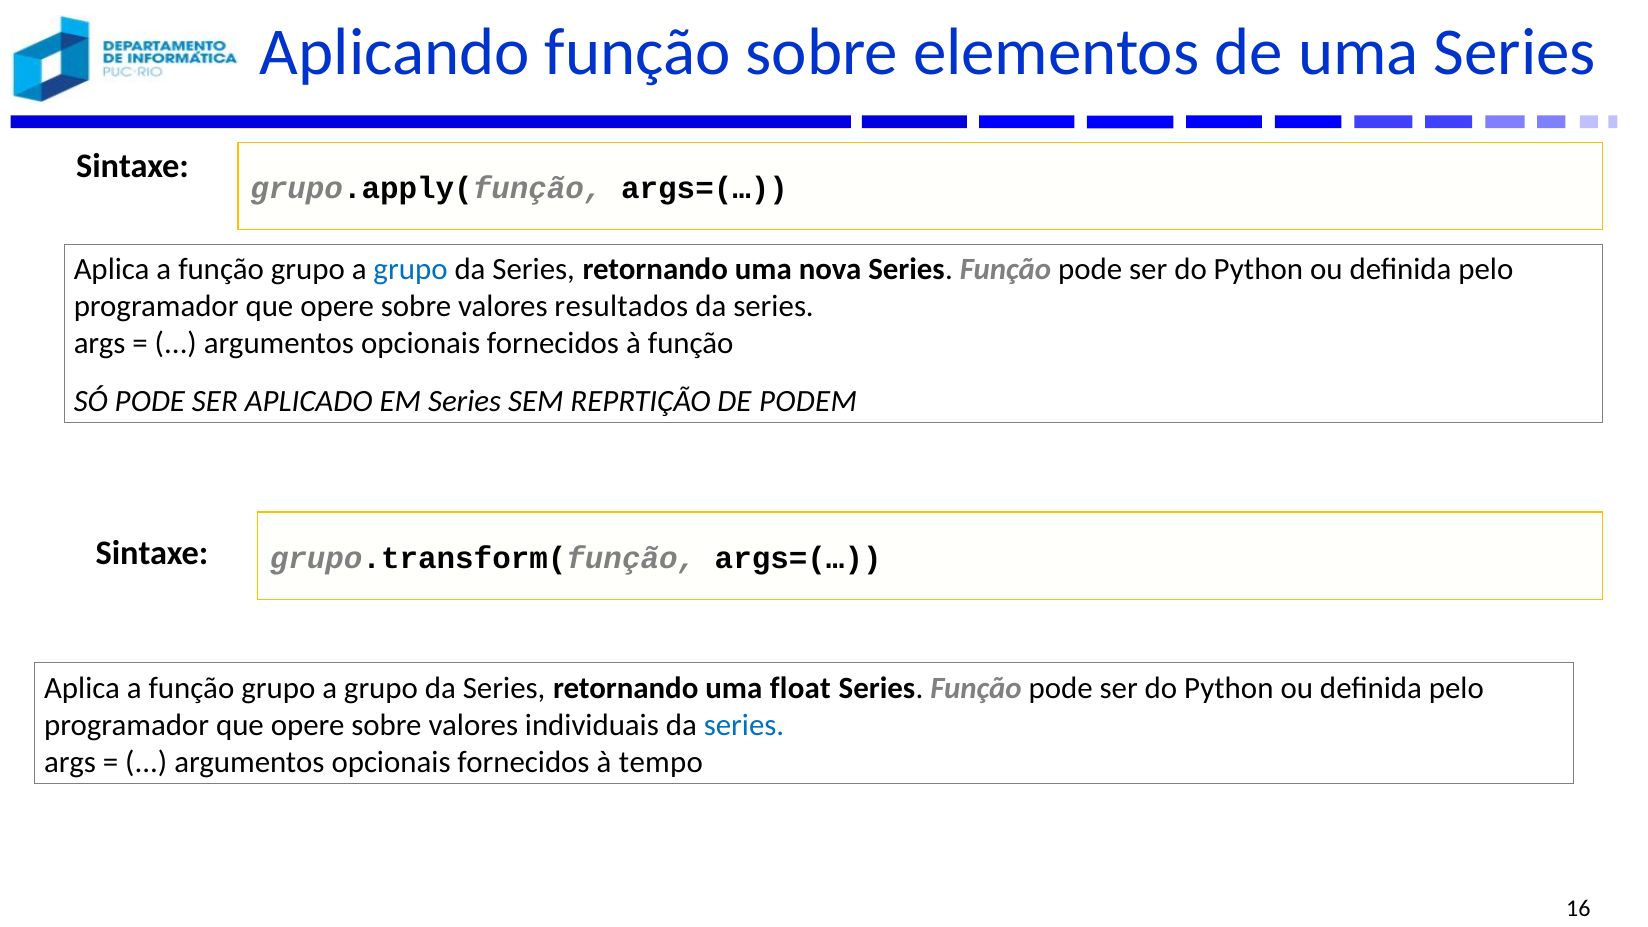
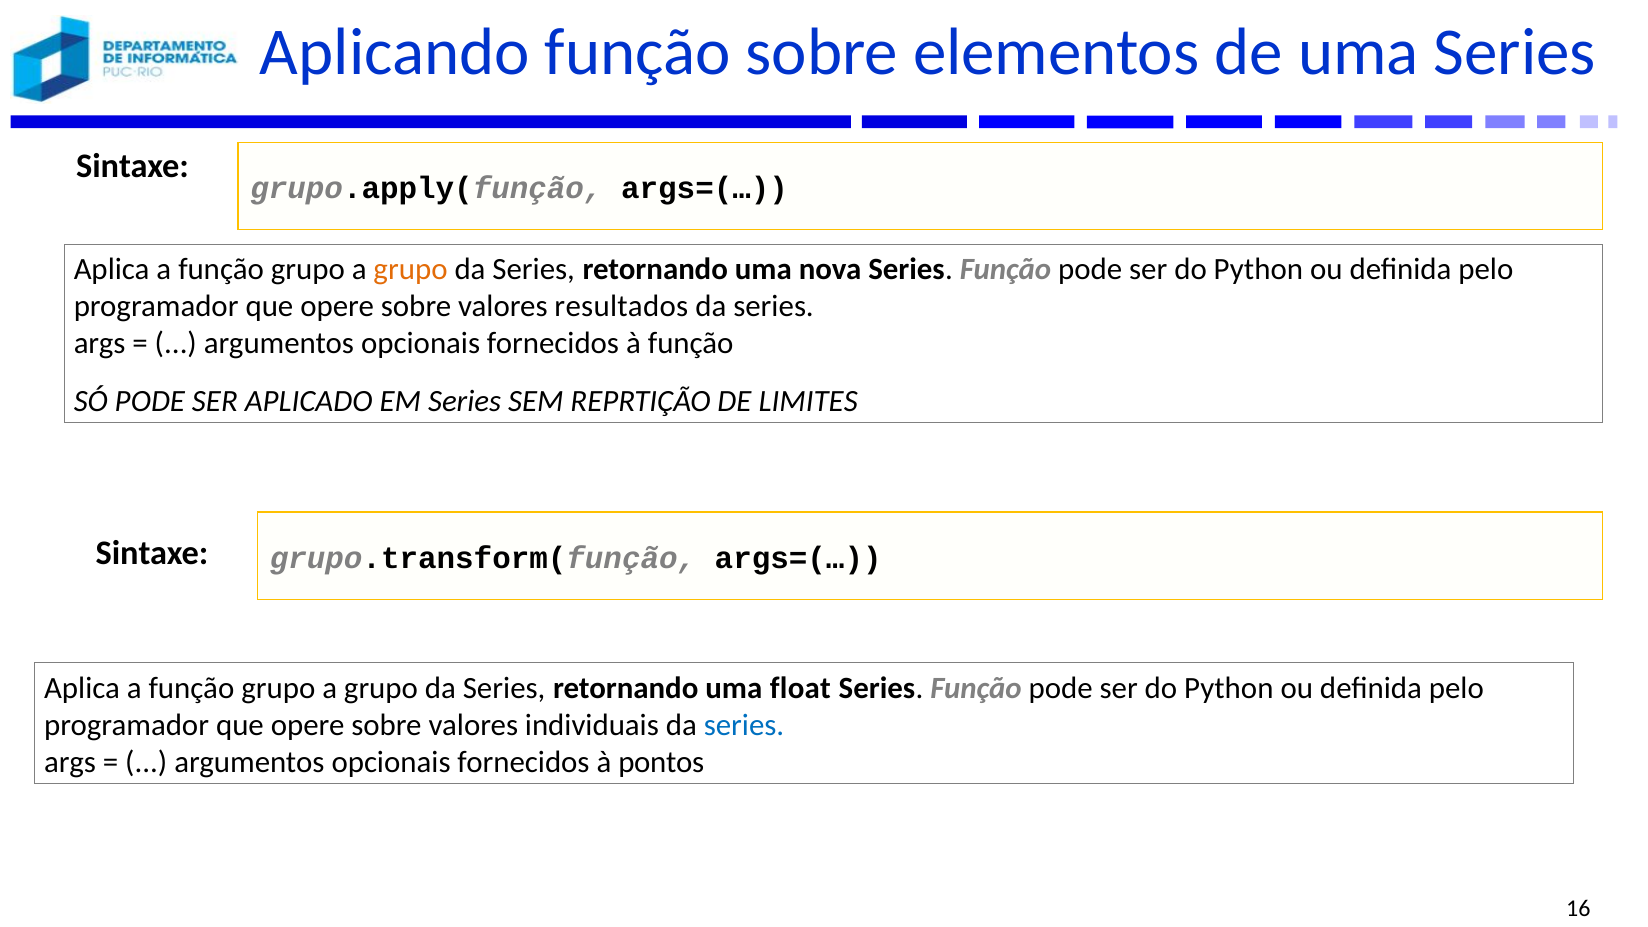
grupo colour: blue -> orange (411, 270)
PODEM: PODEM -> LIMITES (808, 401)
tempo: tempo -> pontos (661, 762)
